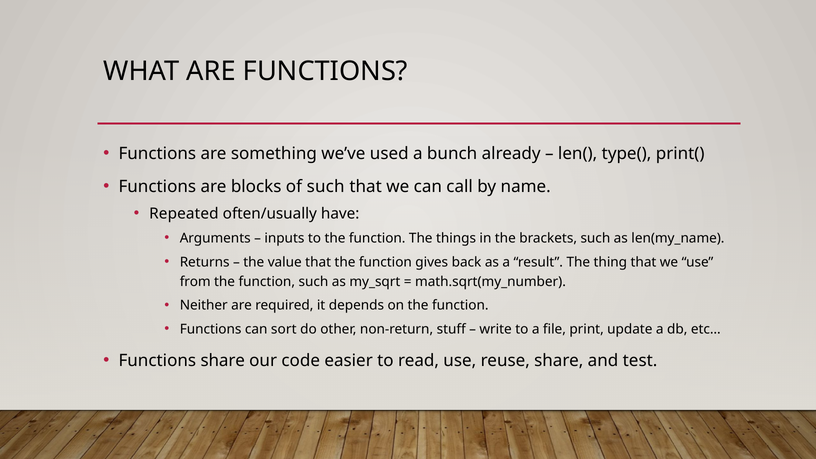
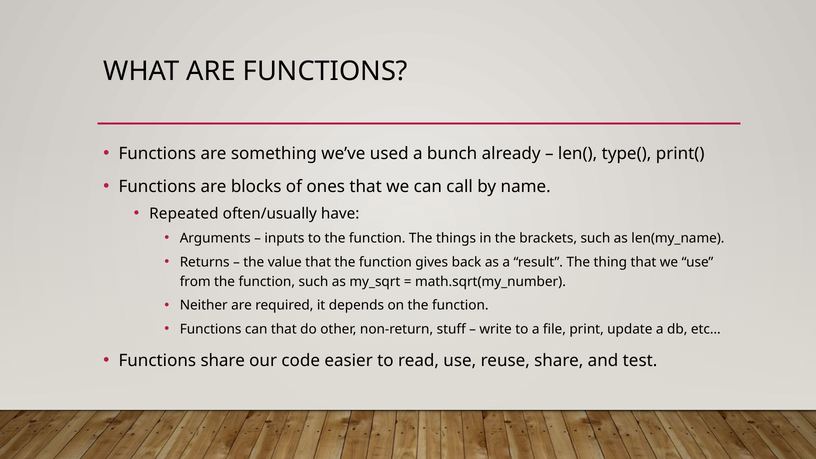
of such: such -> ones (326, 186)
can sort: sort -> that (284, 329)
